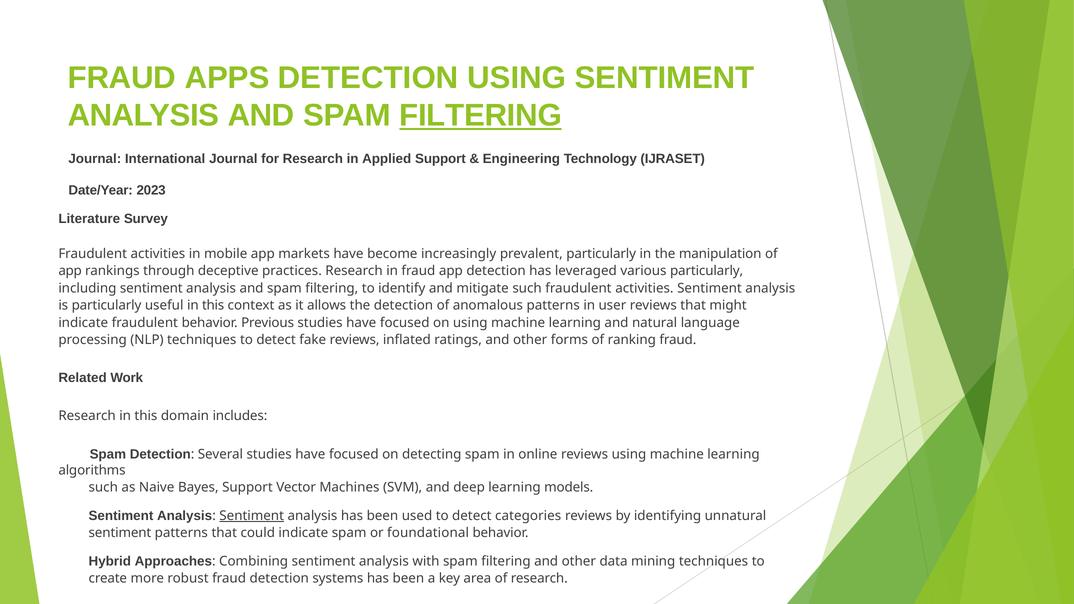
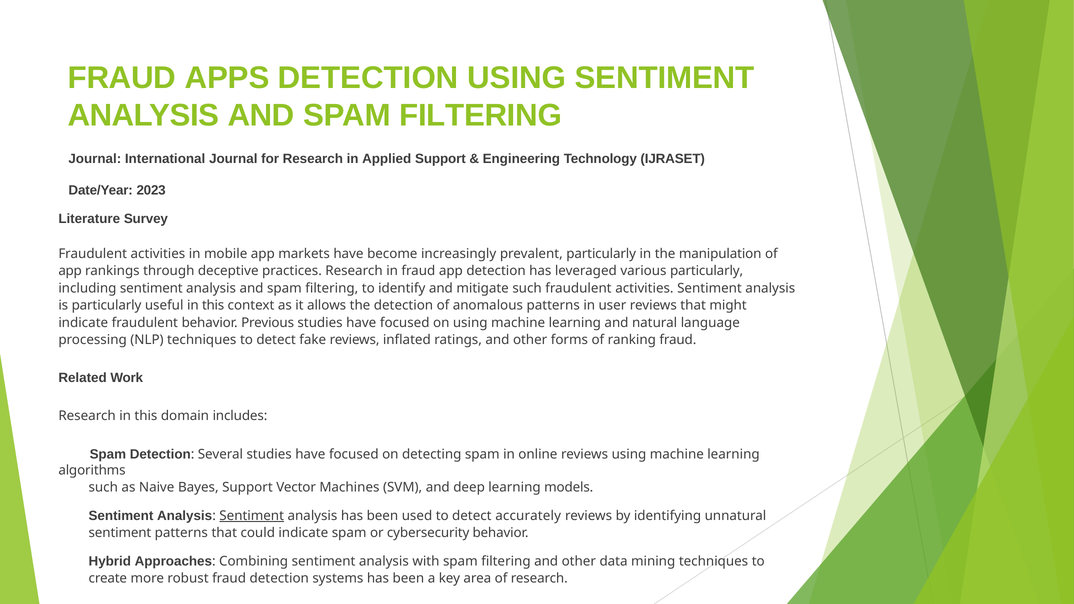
FILTERING underline: present -> none (481, 116)
categories: categories -> accurately (528, 516)
foundational: foundational -> cybersecurity (428, 533)
